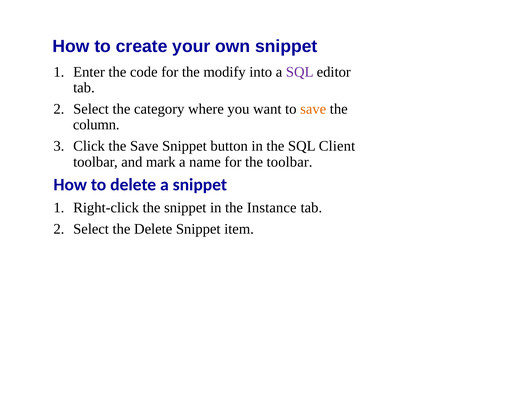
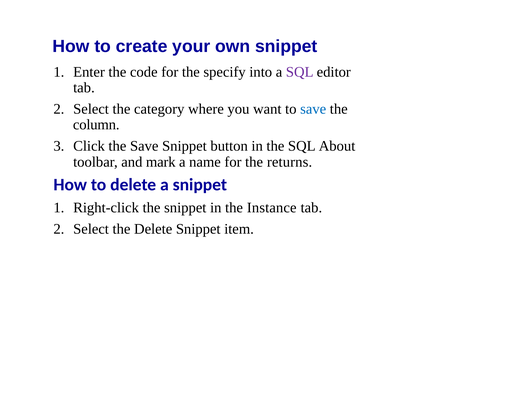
modify: modify -> specify (225, 72)
save colour: orange -> blue (313, 109)
Client: Client -> About (337, 146)
the toolbar: toolbar -> returns (290, 162)
